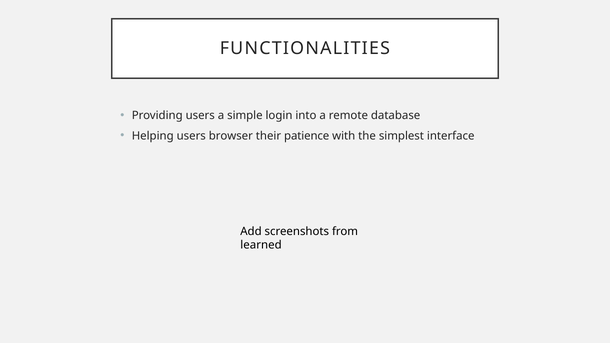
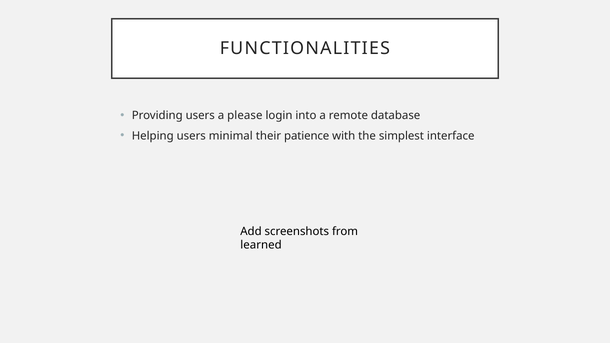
simple: simple -> please (245, 116)
browser: browser -> minimal (231, 136)
